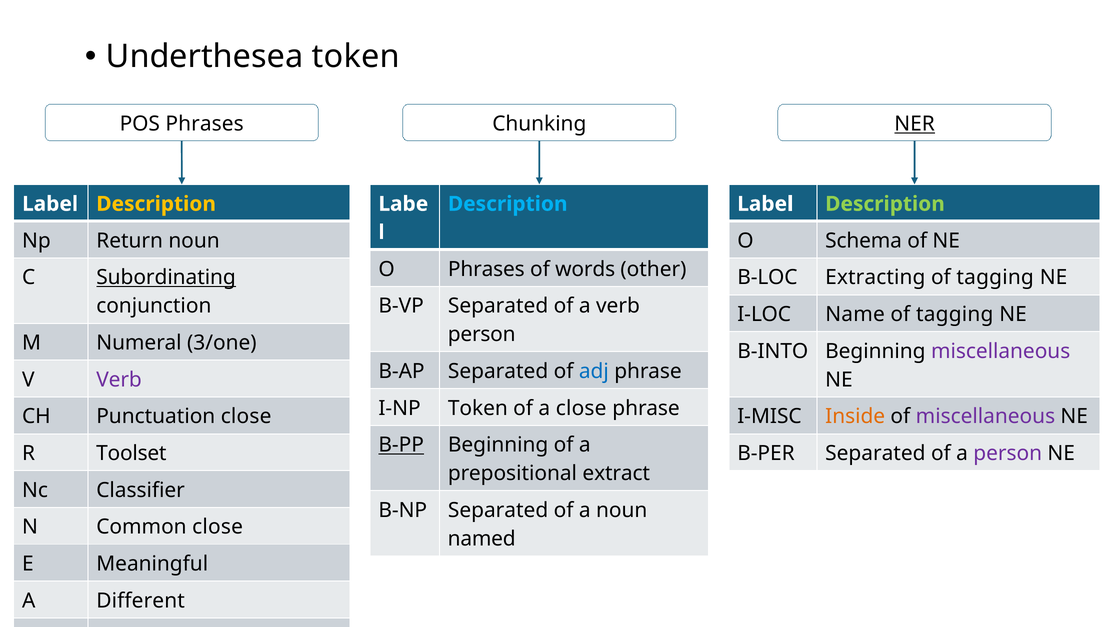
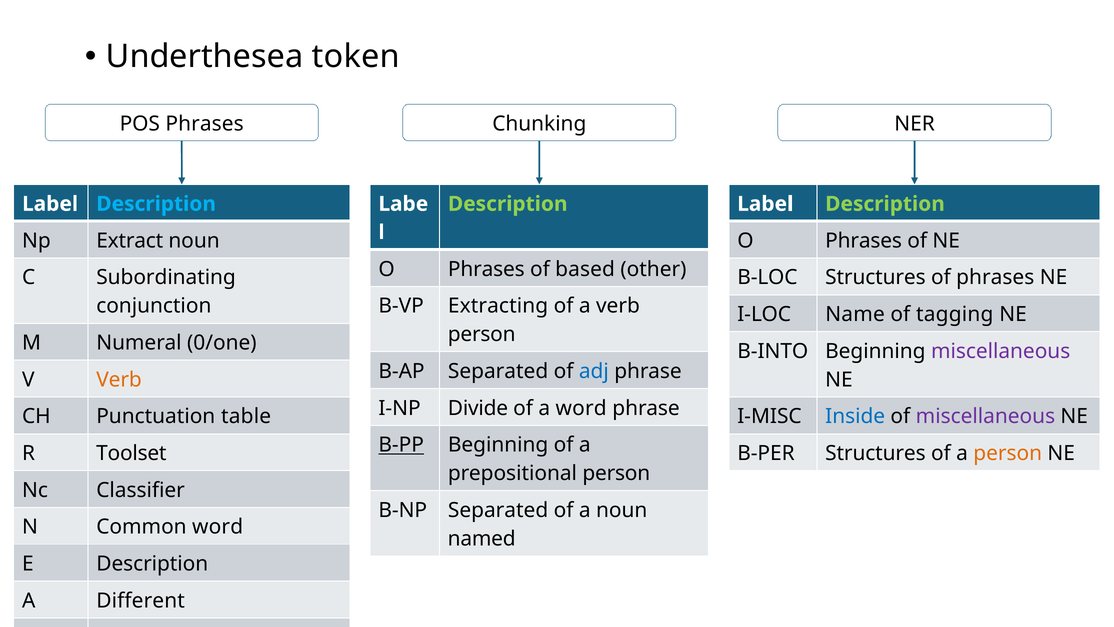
NER underline: present -> none (915, 124)
Description colour: yellow -> light blue (156, 204)
Description colour: light blue -> light green (508, 204)
Return: Return -> Extract (130, 241)
Schema: Schema -> Phrases (864, 241)
words: words -> based (585, 269)
Subordinating underline: present -> none (166, 277)
B-LOC Extracting: Extracting -> Structures (875, 277)
tagging: tagging -> phrases (995, 277)
B-VP Separated: Separated -> Extracting (498, 306)
3/one: 3/one -> 0/one (222, 343)
Verb colour: purple -> orange (119, 379)
I-NP Token: Token -> Divide (478, 408)
a close: close -> word (581, 408)
Punctuation close: close -> table (246, 416)
Inside colour: orange -> blue (855, 416)
B-PER Separated: Separated -> Structures (875, 453)
person colour: purple -> orange (1008, 453)
prepositional extract: extract -> person (616, 473)
Common close: close -> word (218, 527)
E Meaningful: Meaningful -> Description (152, 563)
